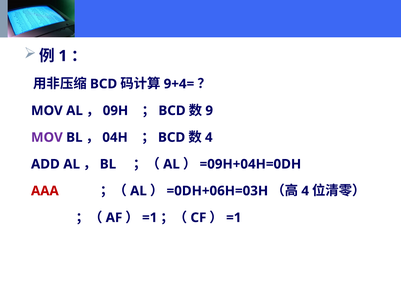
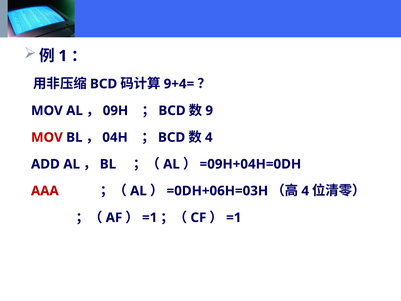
MOV colour: purple -> red (47, 137)
